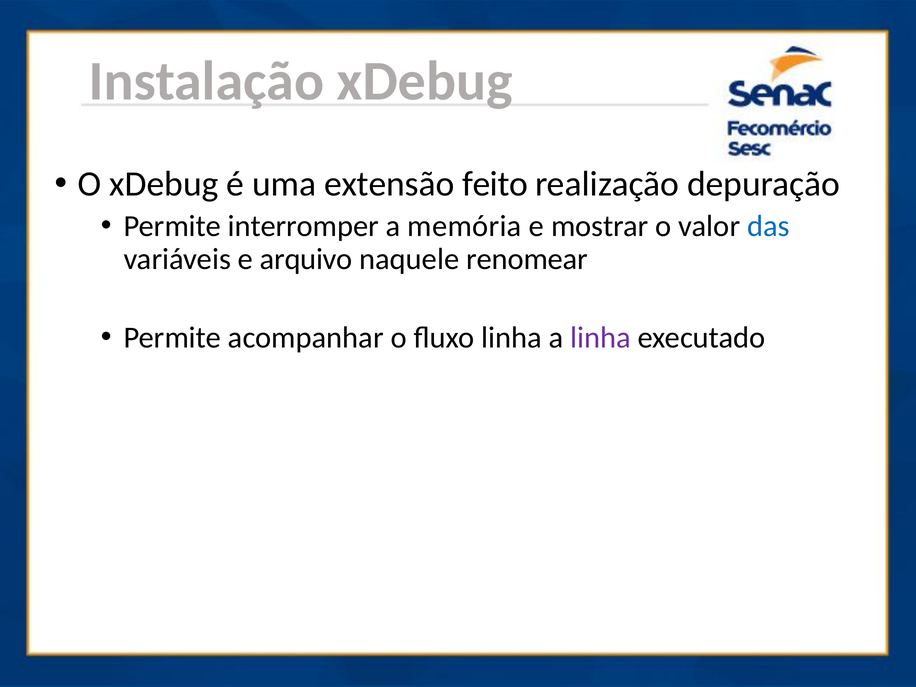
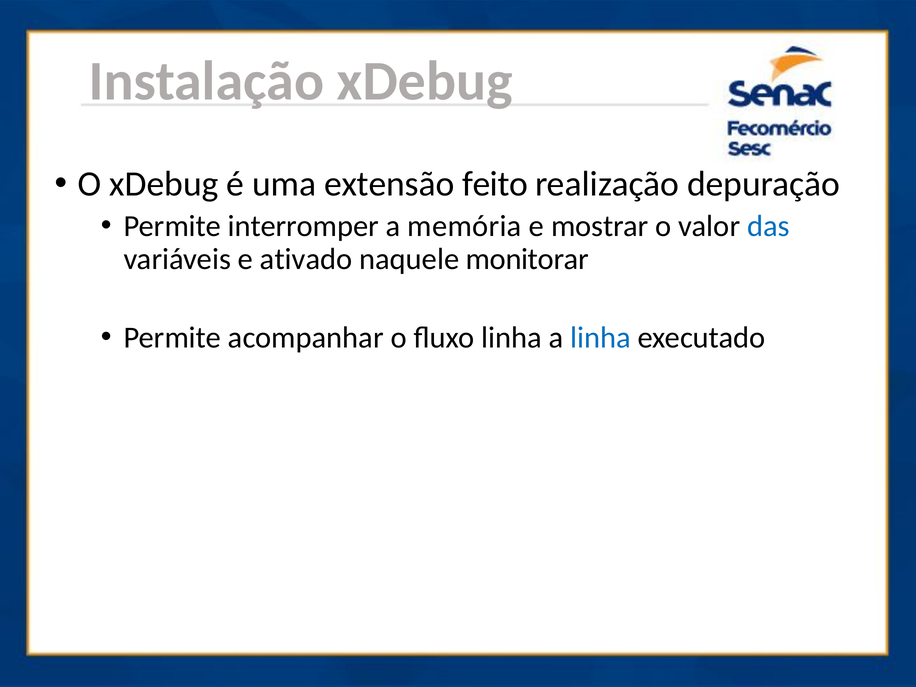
arquivo: arquivo -> ativado (306, 259)
renomear: renomear -> monitorar (527, 259)
linha colour: purple -> blue (601, 338)
